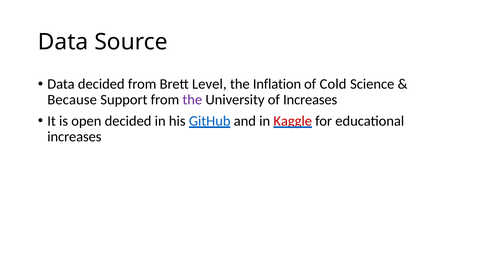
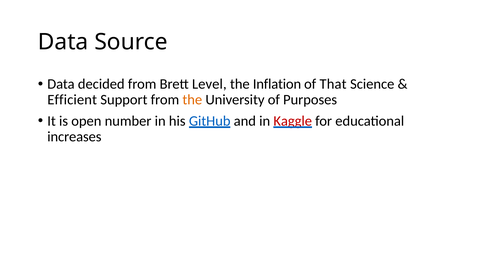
Cold: Cold -> That (333, 84)
Because: Because -> Efficient (72, 100)
the colour: purple -> orange (192, 100)
of Increases: Increases -> Purposes (310, 100)
open decided: decided -> number (128, 121)
